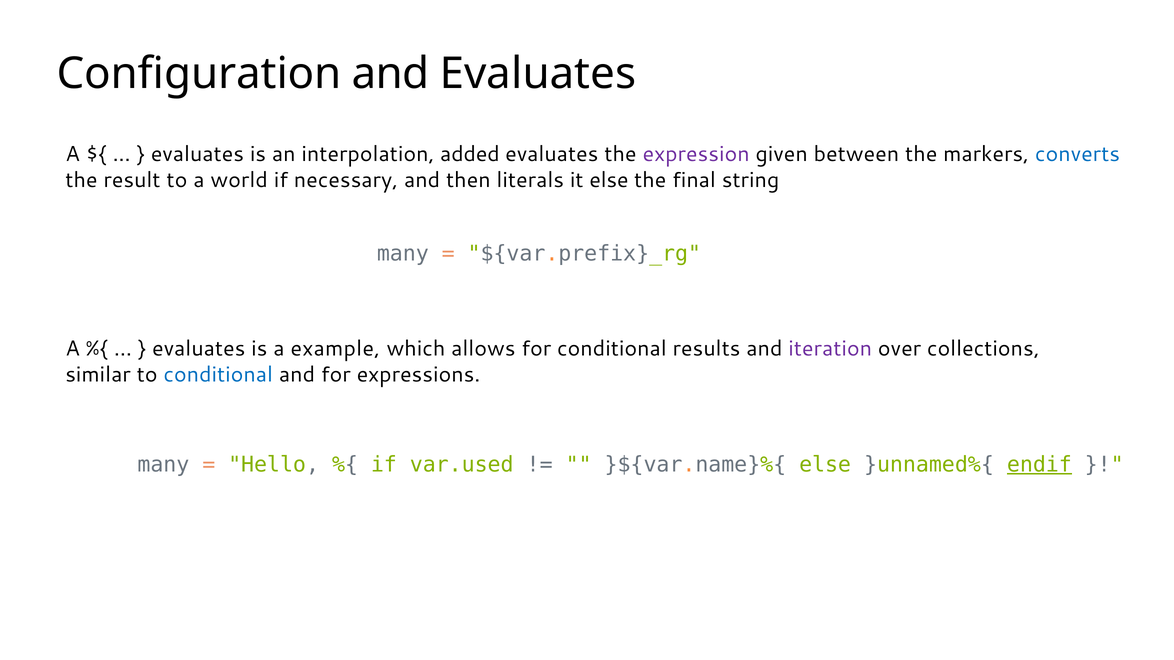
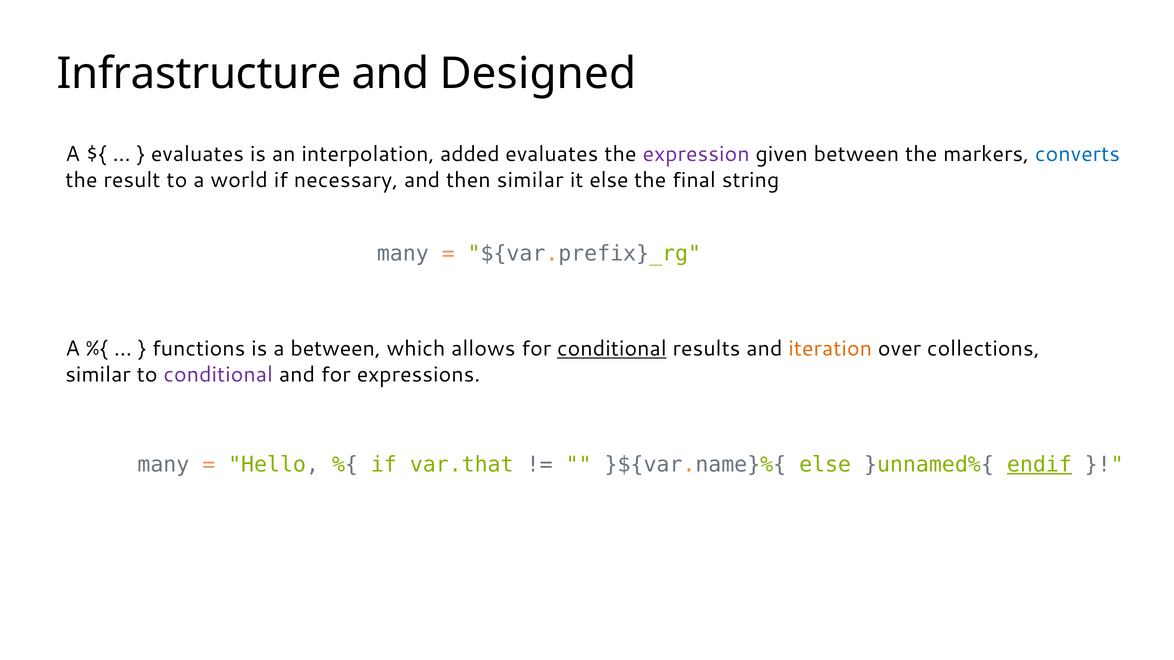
Configuration: Configuration -> Infrastructure (199, 74)
and Evaluates: Evaluates -> Designed (538, 74)
then literals: literals -> similar (530, 180)
evaluates: evaluates -> functions (199, 349)
a example: example -> between (336, 349)
conditional underline: none -> present (612, 349)
iteration colour: purple -> orange (830, 349)
conditional colour: blue -> purple (218, 375)
var.used: var.used -> var.that (462, 465)
